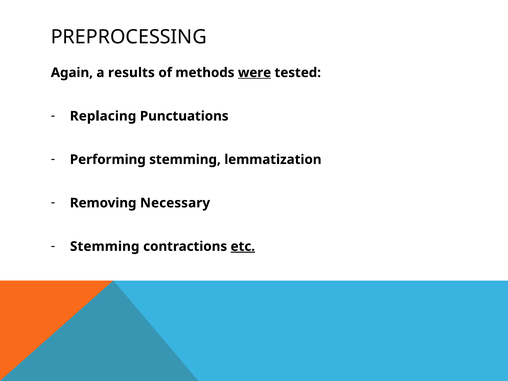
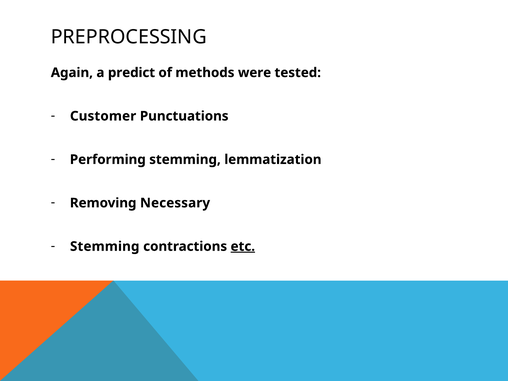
results: results -> predict (131, 73)
were underline: present -> none (255, 73)
Replacing: Replacing -> Customer (103, 116)
